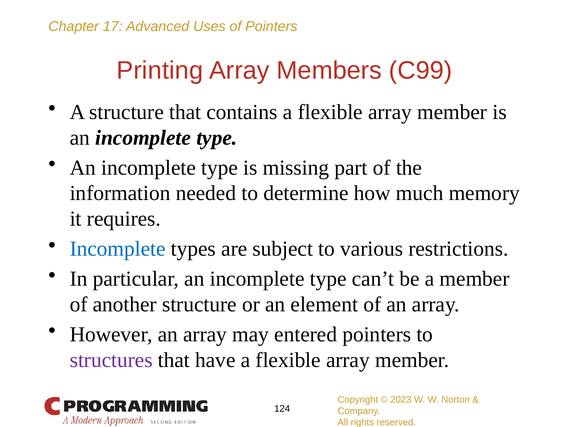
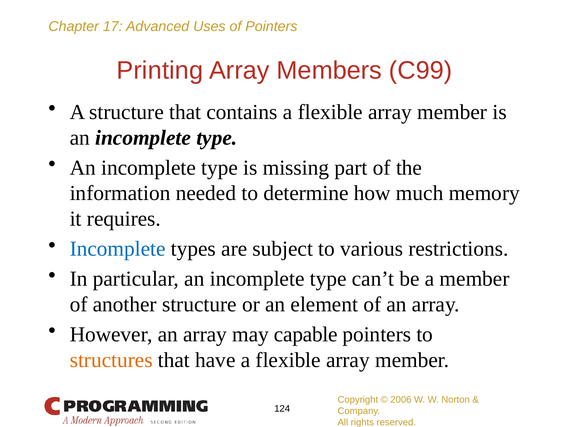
entered: entered -> capable (306, 334)
structures colour: purple -> orange (111, 360)
2023: 2023 -> 2006 (401, 399)
